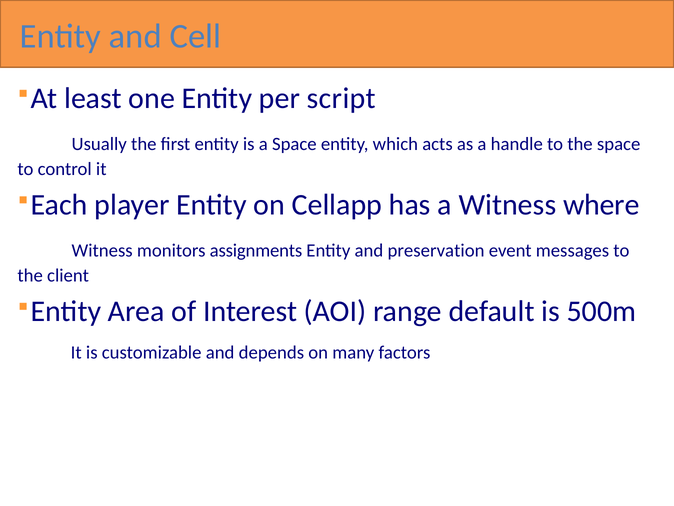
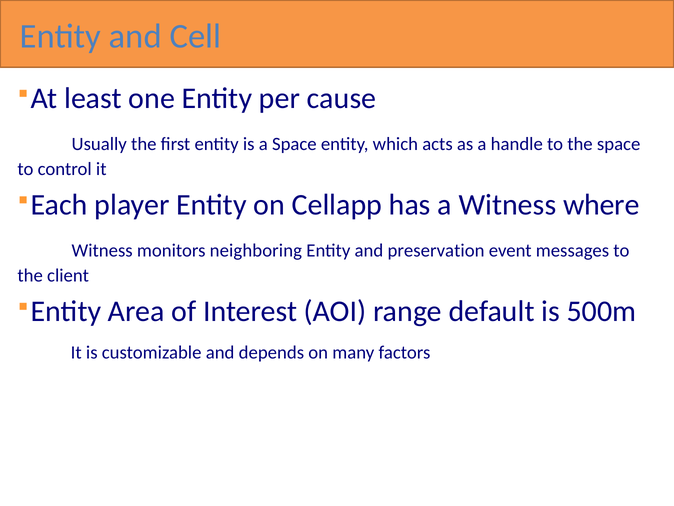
script: script -> cause (341, 98)
assignments: assignments -> neighboring (256, 250)
